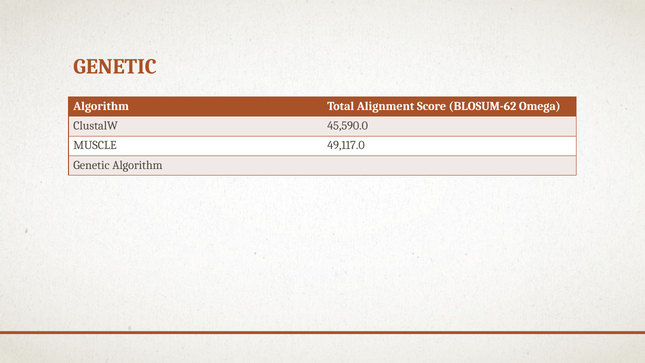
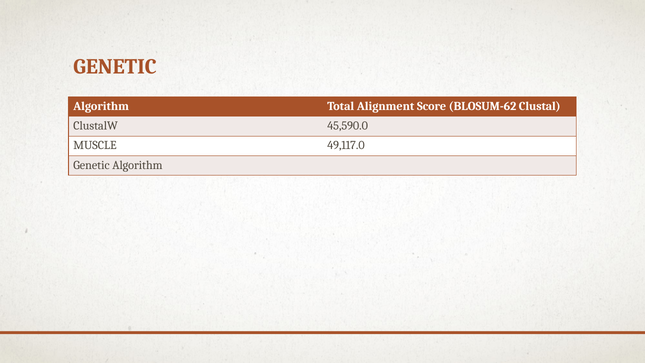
Omega: Omega -> Clustal (540, 106)
